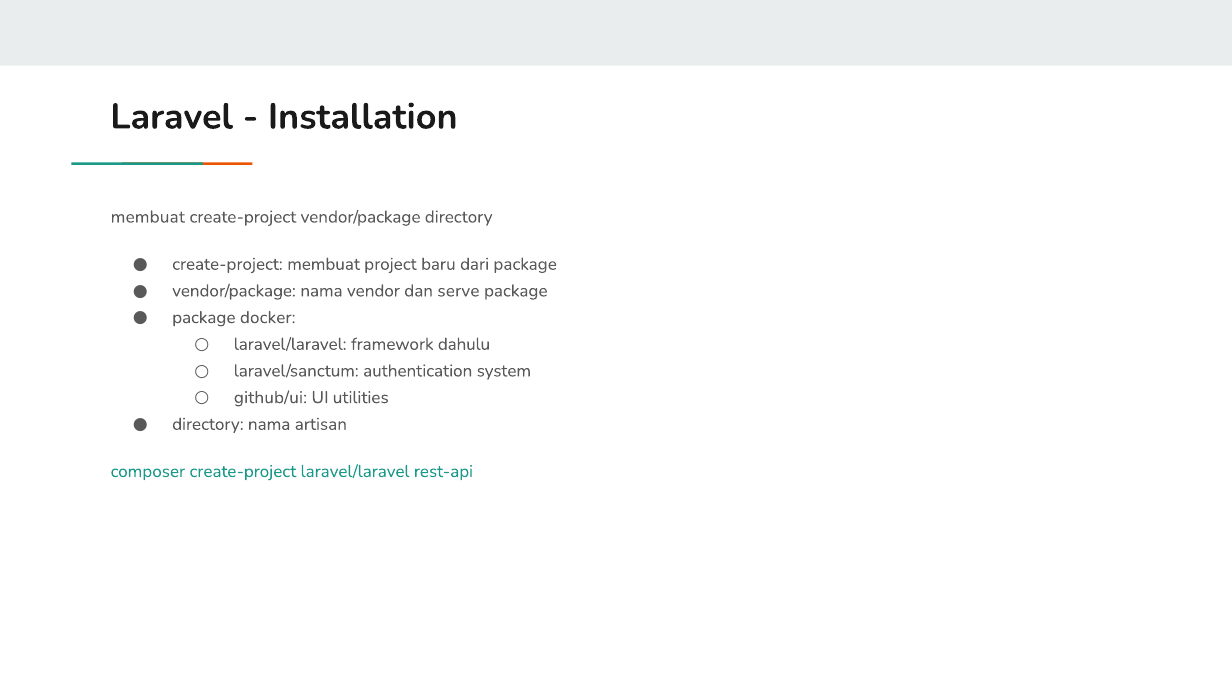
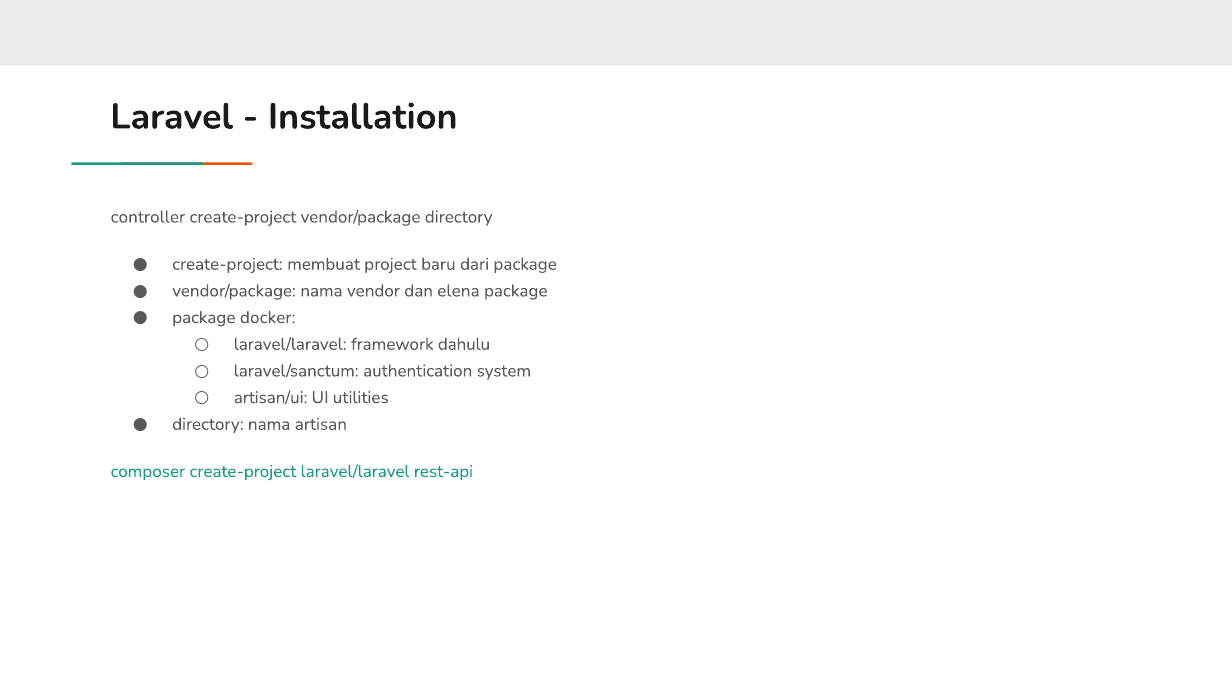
membuat: membuat -> controller (148, 217)
serve: serve -> elena (458, 291)
github/ui: github/ui -> artisan/ui (271, 398)
